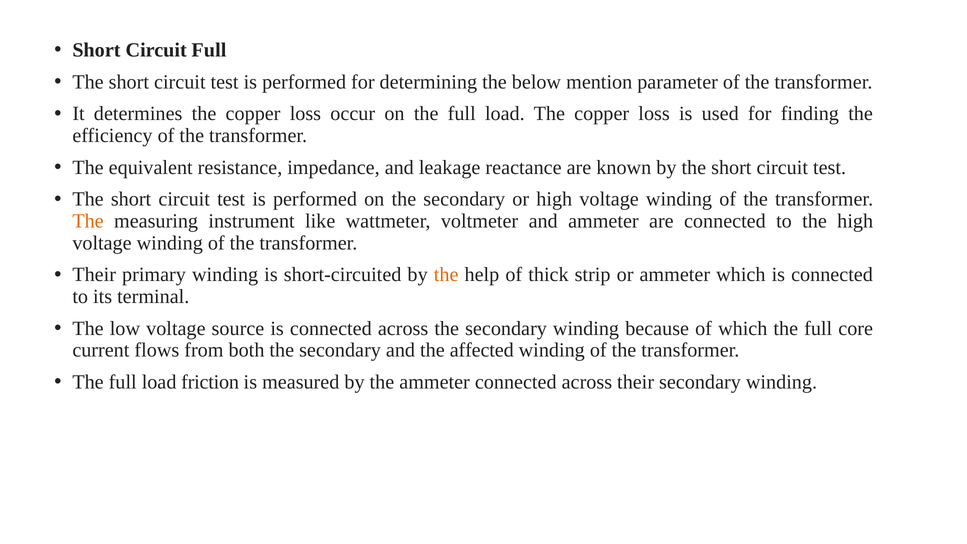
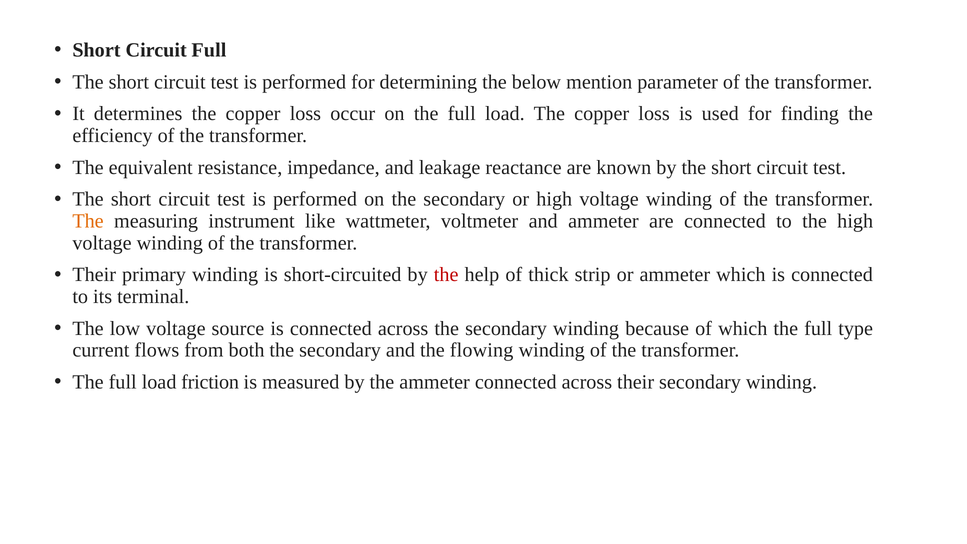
the colour: orange -> red (446, 275)
core: core -> type (856, 328)
affected: affected -> flowing (482, 350)
